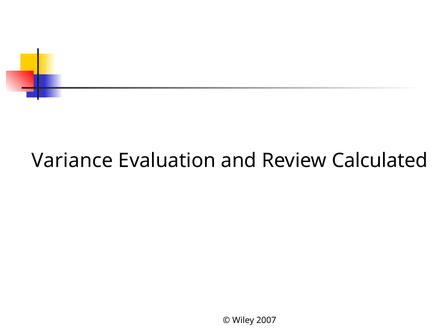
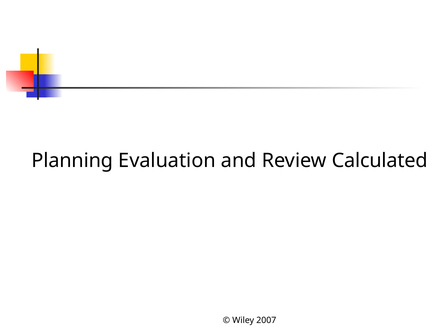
Variance: Variance -> Planning (72, 161)
